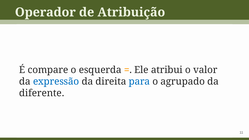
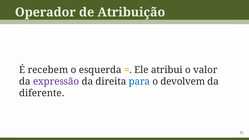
compare: compare -> recebem (48, 70)
expressão colour: blue -> purple (56, 82)
agrupado: agrupado -> devolvem (183, 82)
